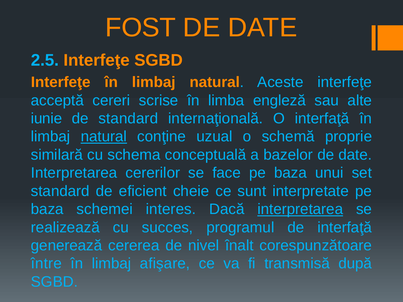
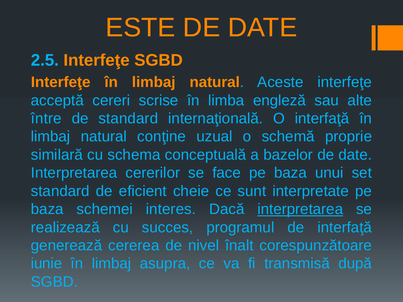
FOST: FOST -> ESTE (140, 28)
iunie: iunie -> între (46, 119)
natural underline: present -> none (104, 137)
între: între -> iunie (46, 264)
afişare: afişare -> asupra (165, 264)
